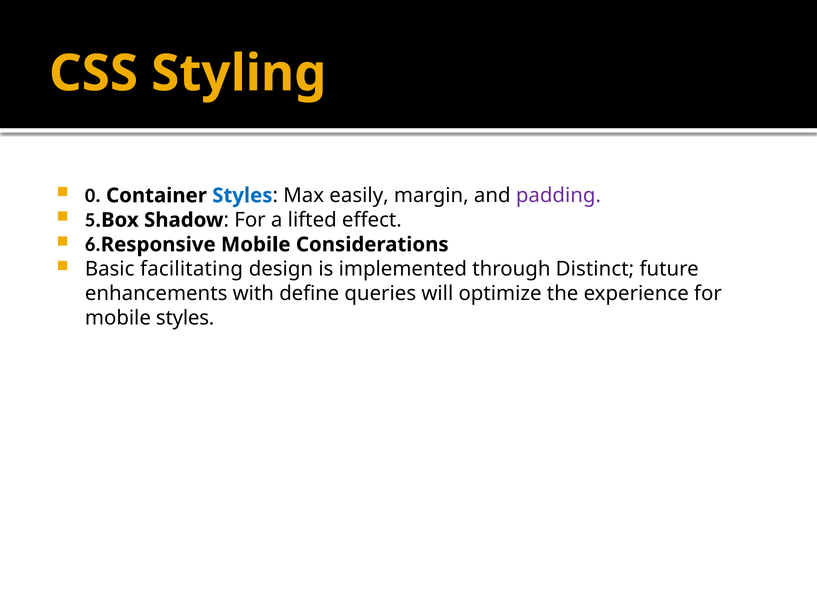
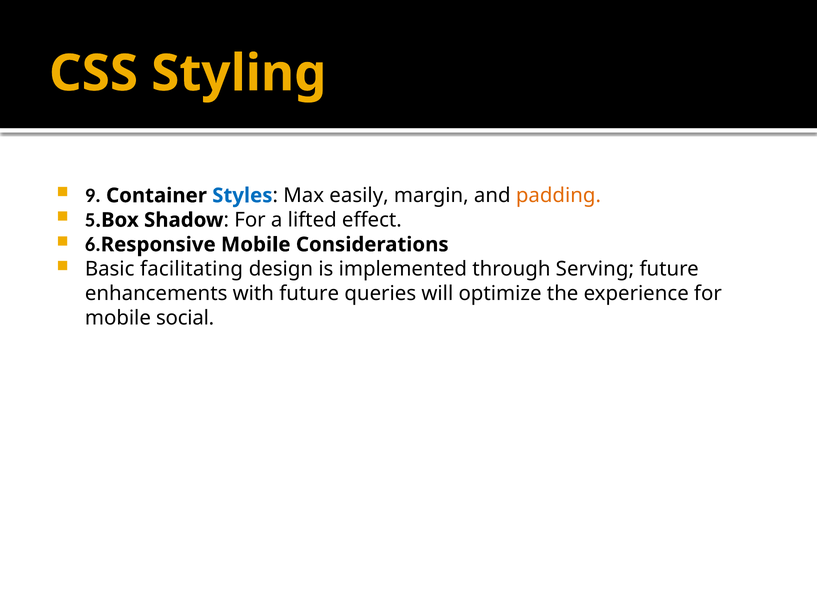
0: 0 -> 9 (93, 195)
padding colour: purple -> orange (558, 195)
Distinct: Distinct -> Serving (595, 269)
with define: define -> future (309, 293)
mobile styles: styles -> social (185, 318)
